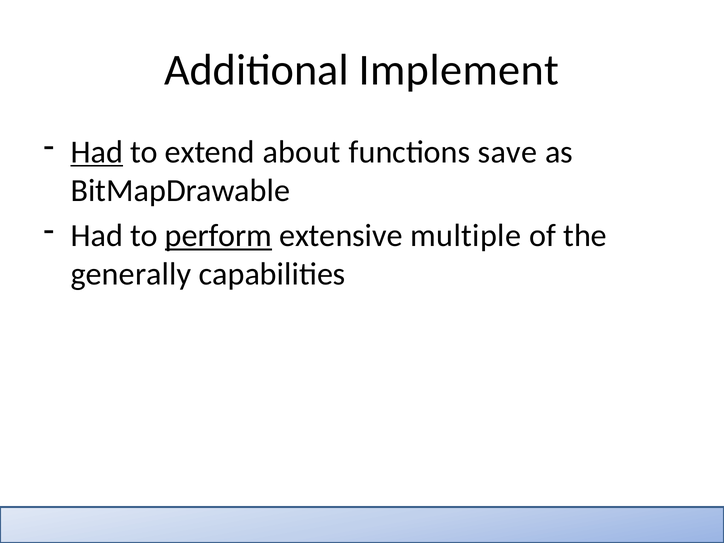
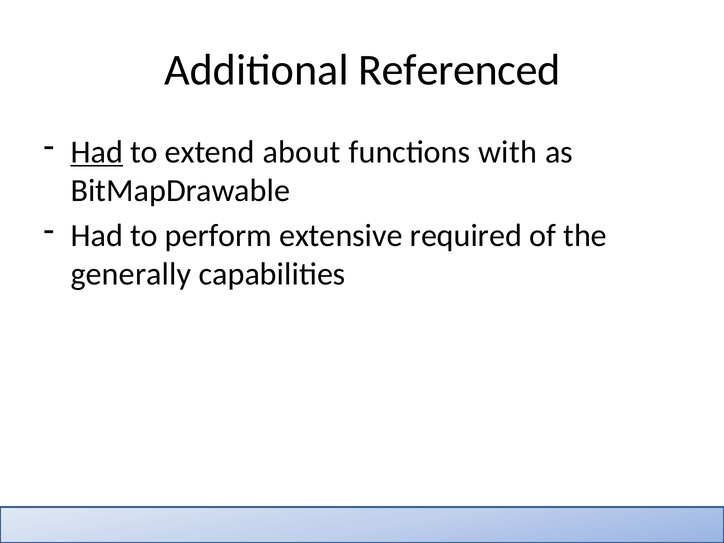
Implement: Implement -> Referenced (459, 70)
save: save -> with (508, 152)
perform underline: present -> none (219, 236)
multiple: multiple -> required (466, 236)
